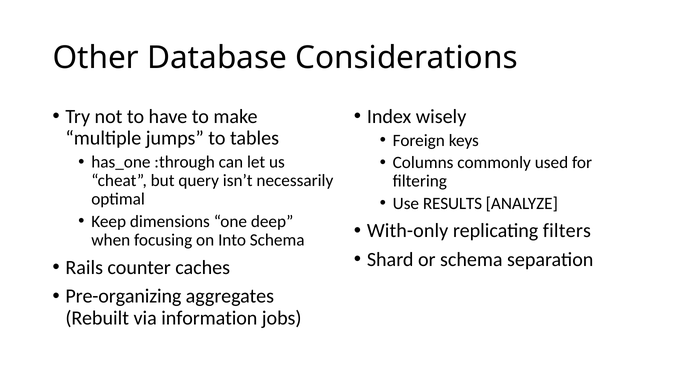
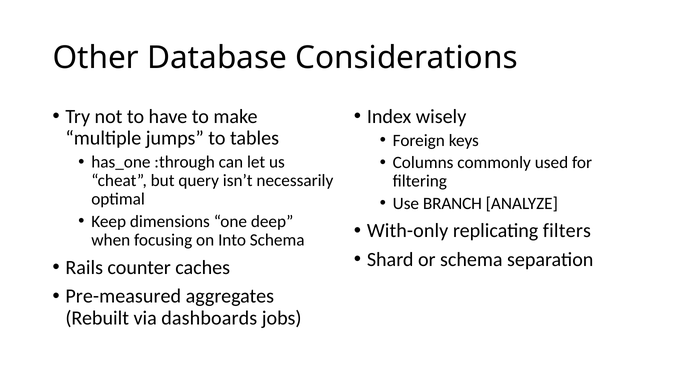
RESULTS: RESULTS -> BRANCH (452, 203)
Pre-organizing: Pre-organizing -> Pre-measured (123, 296)
information: information -> dashboards (209, 318)
